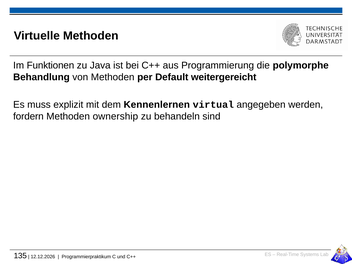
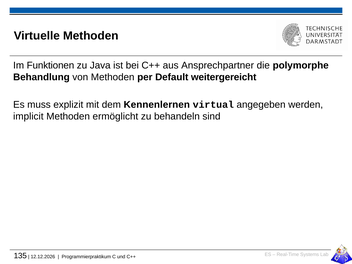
Programmierung: Programmierung -> Ansprechpartner (218, 65)
fordern: fordern -> implicit (28, 116)
ownership: ownership -> ermöglicht (115, 116)
